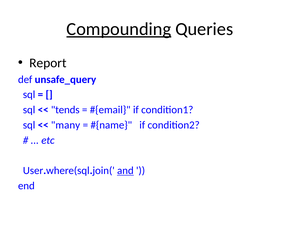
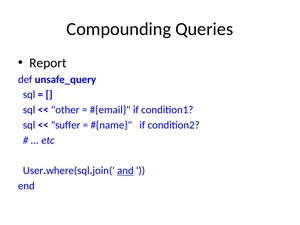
Compounding underline: present -> none (119, 29)
tends: tends -> other (65, 110)
many: many -> suffer (66, 125)
